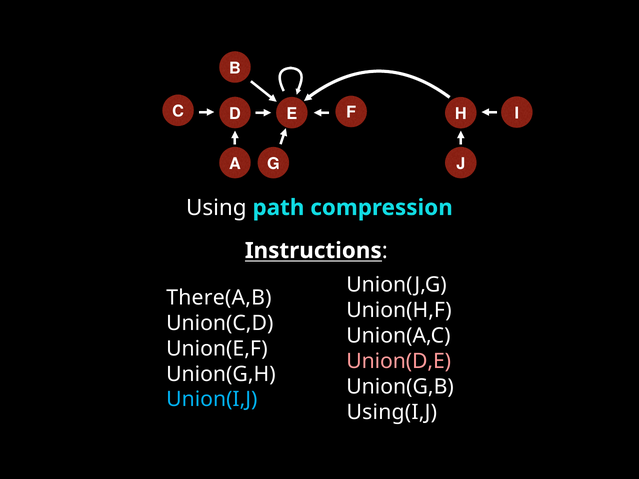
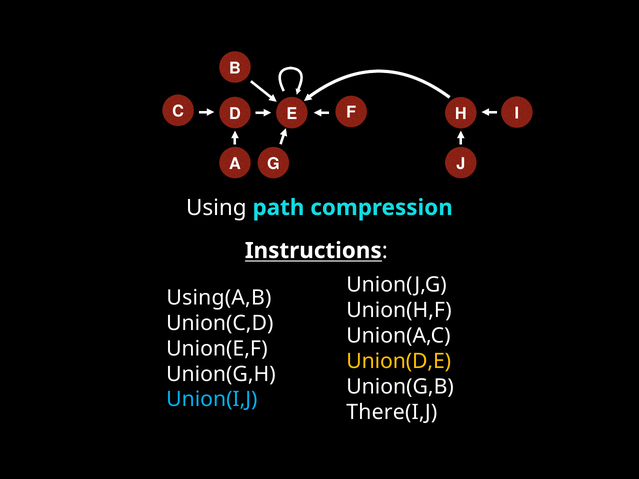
There(A,B: There(A,B -> Using(A,B (219, 298)
Union(D,E colour: pink -> yellow (399, 361)
Using(I,J: Using(I,J -> There(I,J (392, 412)
